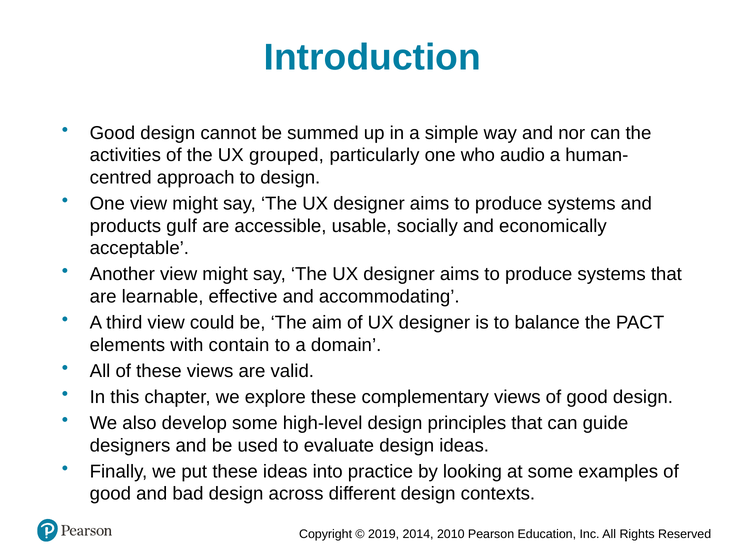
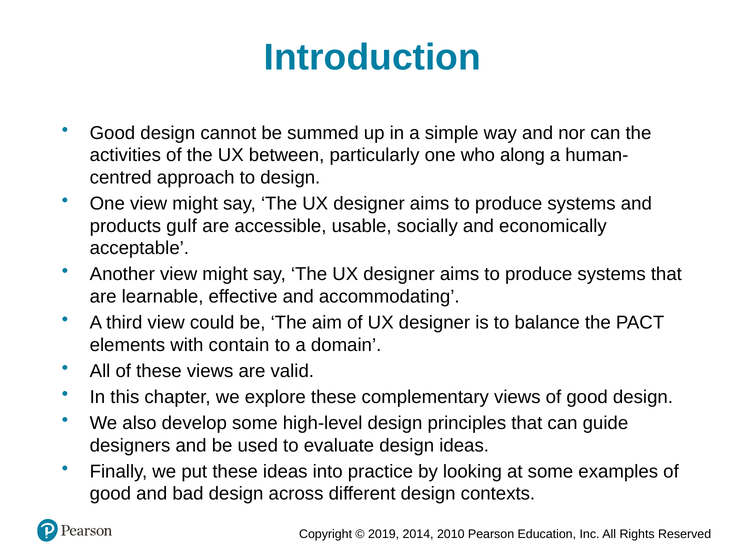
grouped: grouped -> between (287, 155)
audio: audio -> along (522, 155)
